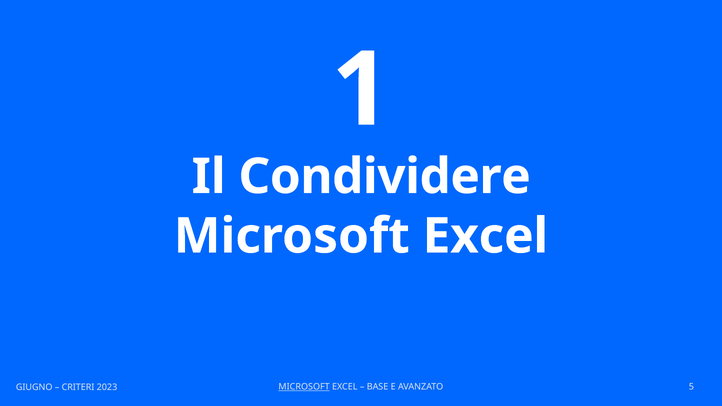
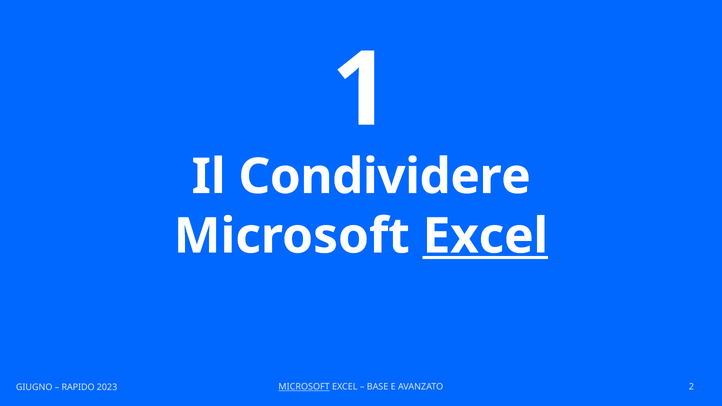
Excel underline: none -> present (485, 236)
5: 5 -> 2 (691, 387)
CRITERI: CRITERI -> RAPIDO (78, 387)
